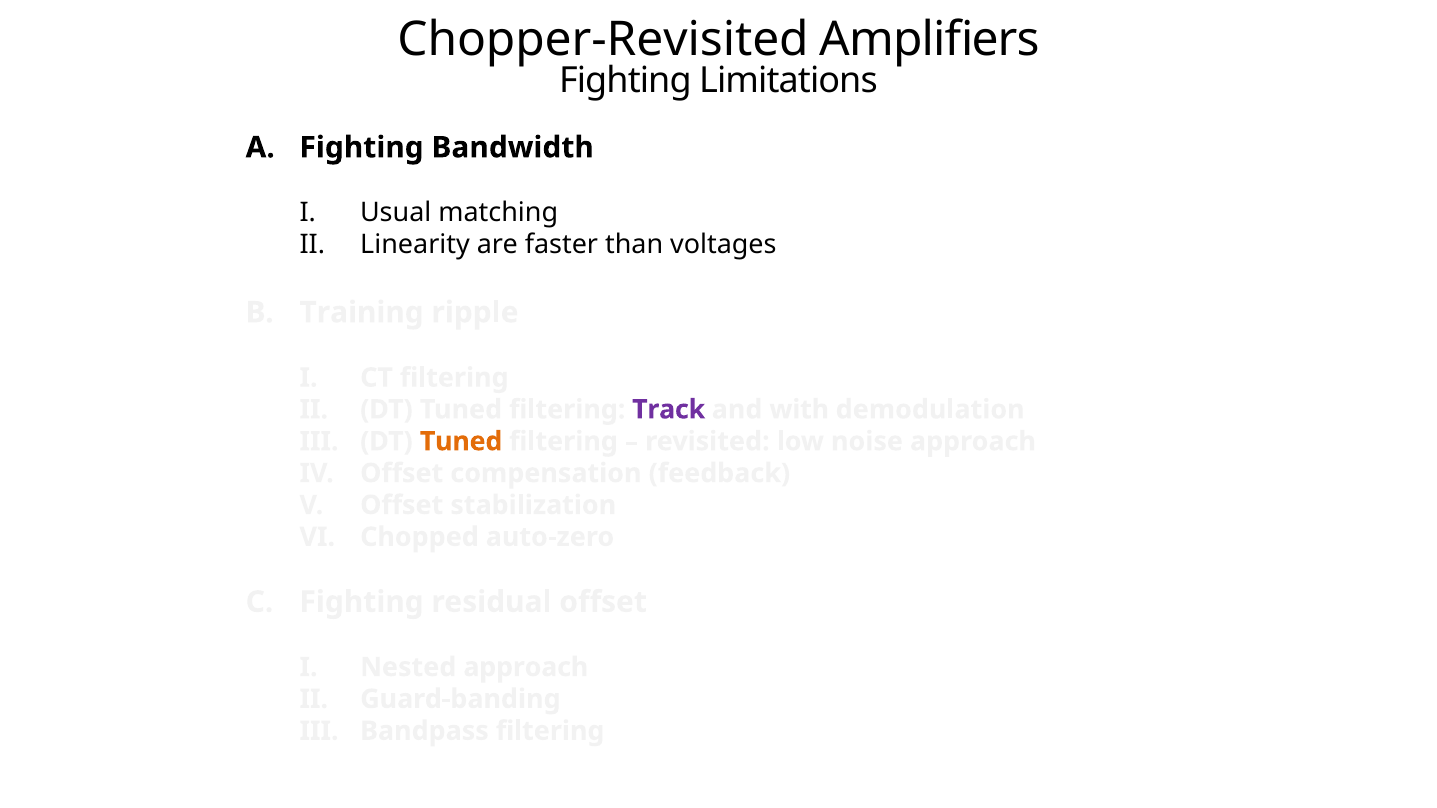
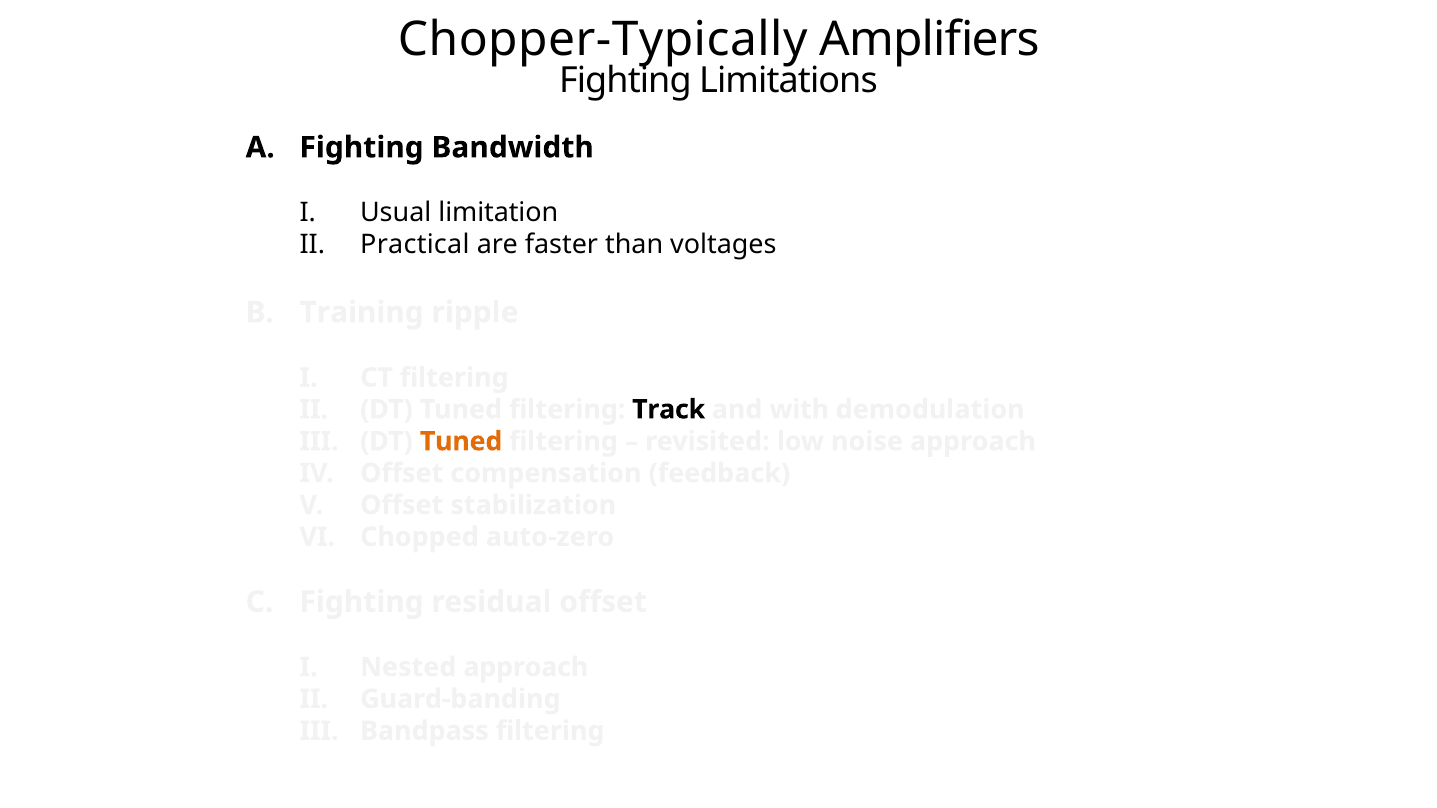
Chopper-Revisited: Chopper-Revisited -> Chopper-Typically (603, 39)
matching: matching -> limitation (498, 213)
Linearity: Linearity -> Practical (415, 245)
Track colour: purple -> black (669, 410)
